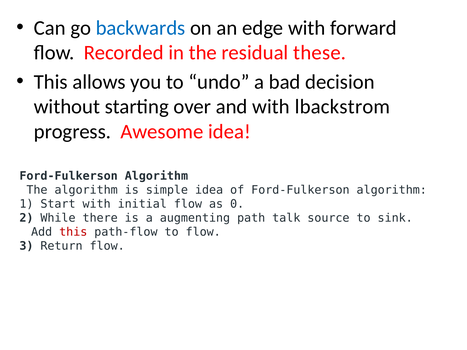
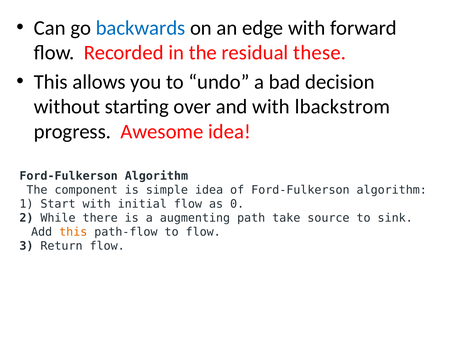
The algorithm: algorithm -> component (86, 190)
talk: talk -> take (286, 218)
this colour: red -> orange (73, 232)
